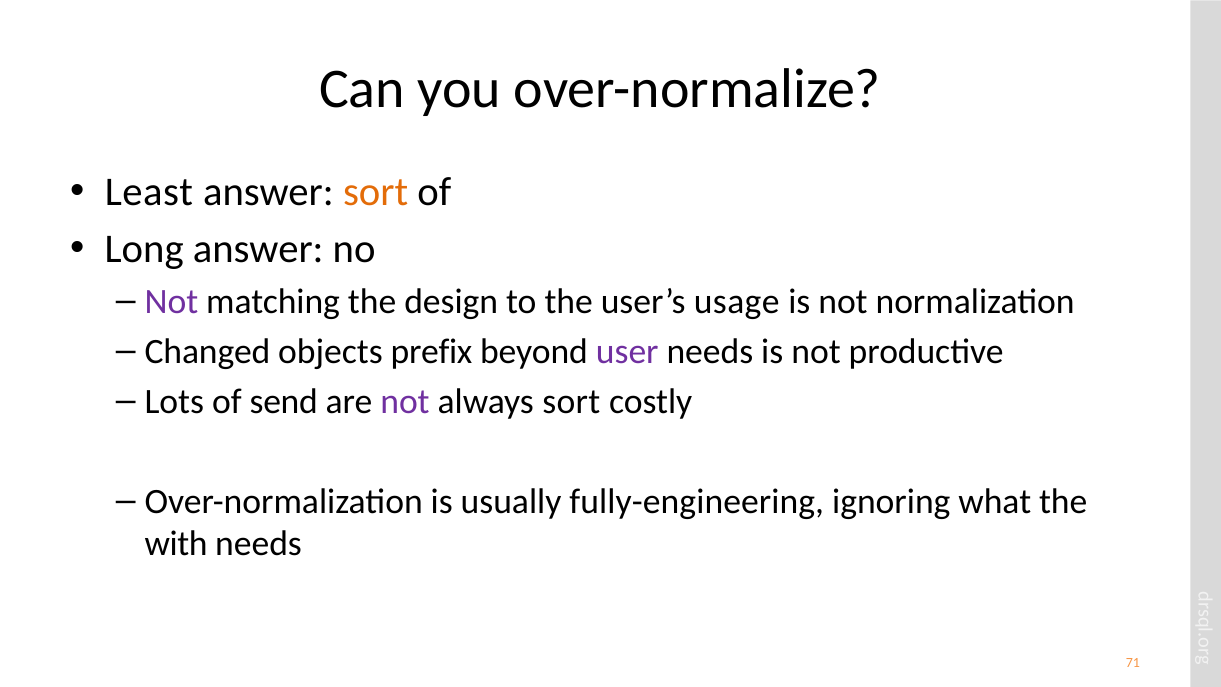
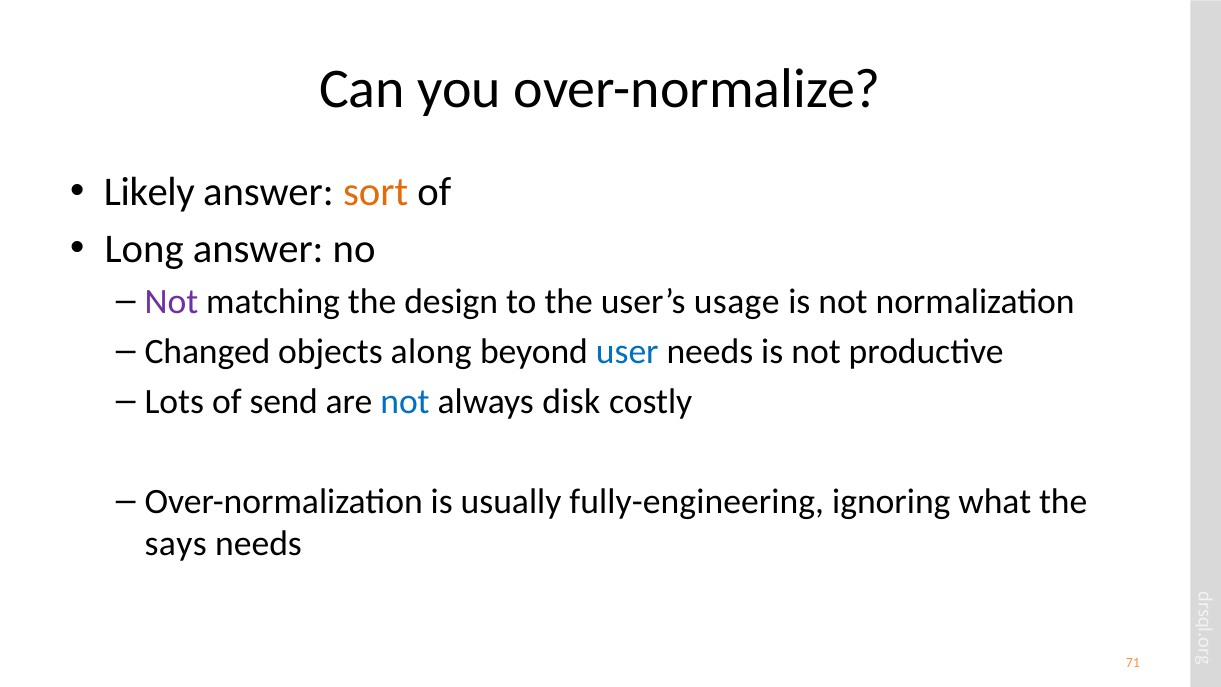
Least: Least -> Likely (149, 192)
prefix: prefix -> along (431, 352)
user colour: purple -> blue (627, 352)
not colour: purple -> blue (405, 401)
always sort: sort -> disk (571, 401)
with: with -> says (176, 544)
